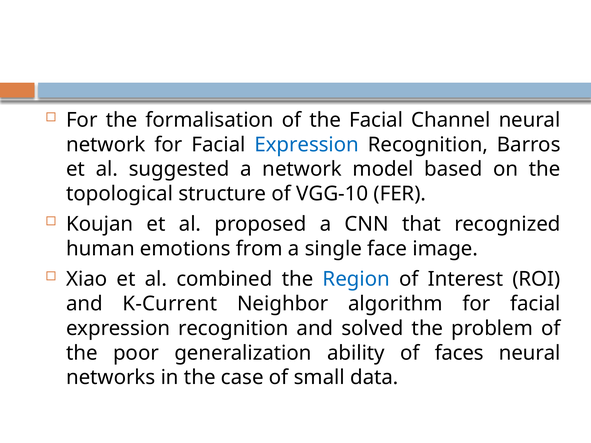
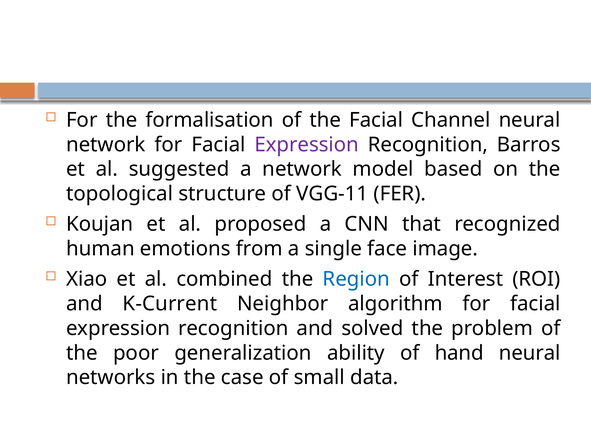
Expression colour: blue -> purple (307, 145)
VGG-10: VGG-10 -> VGG-11 (332, 194)
faces: faces -> hand (459, 353)
